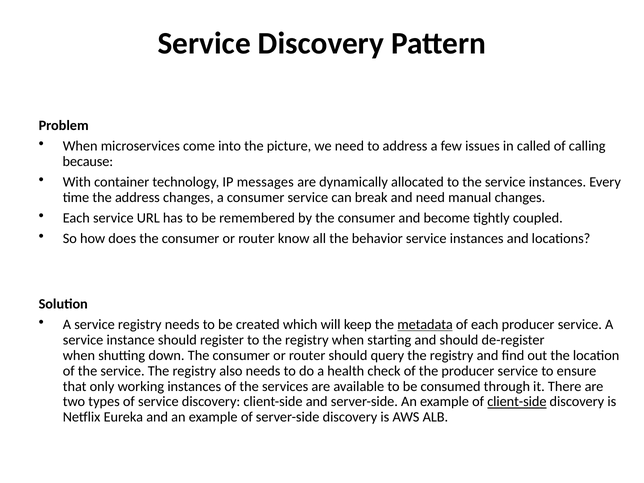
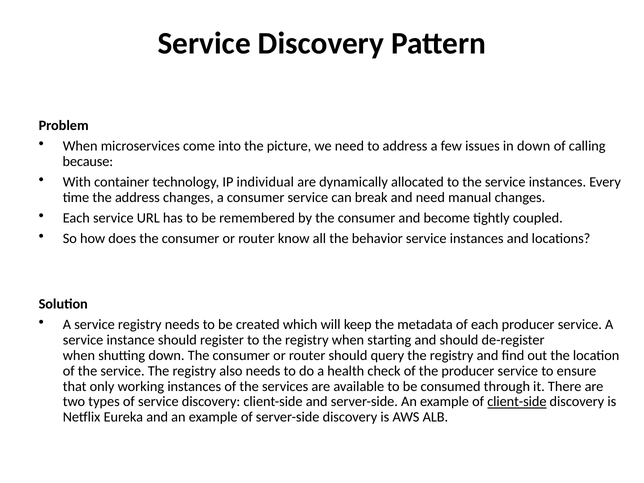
in called: called -> down (534, 146)
messages: messages -> individual (265, 182)
metadata underline: present -> none (425, 325)
